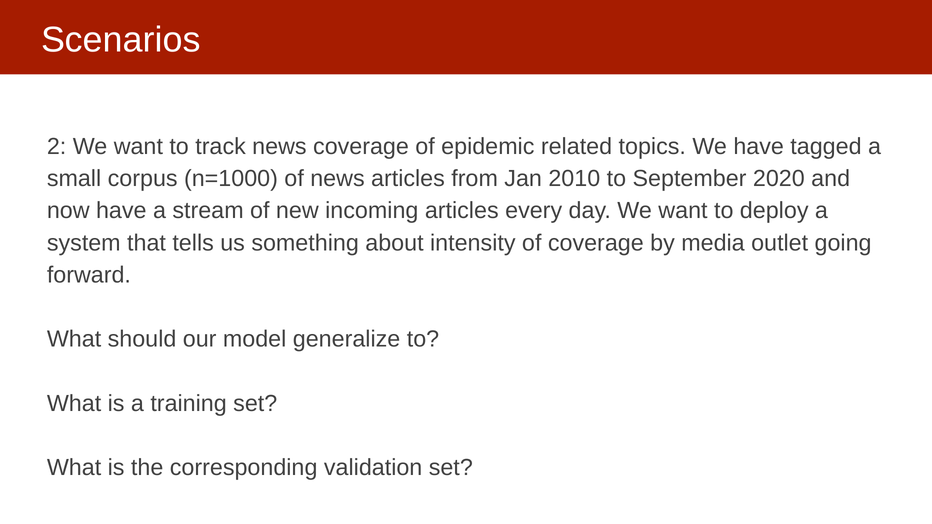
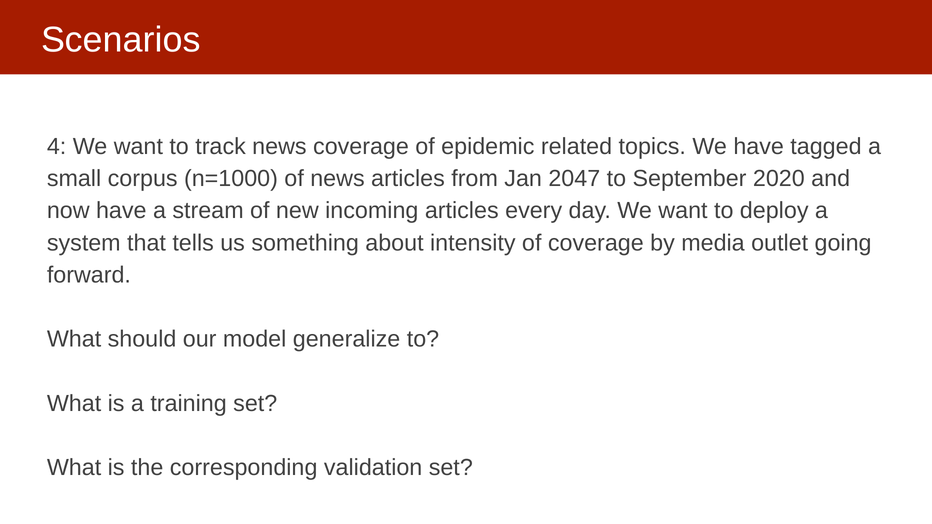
2: 2 -> 4 (57, 147)
2010: 2010 -> 2047 (574, 179)
